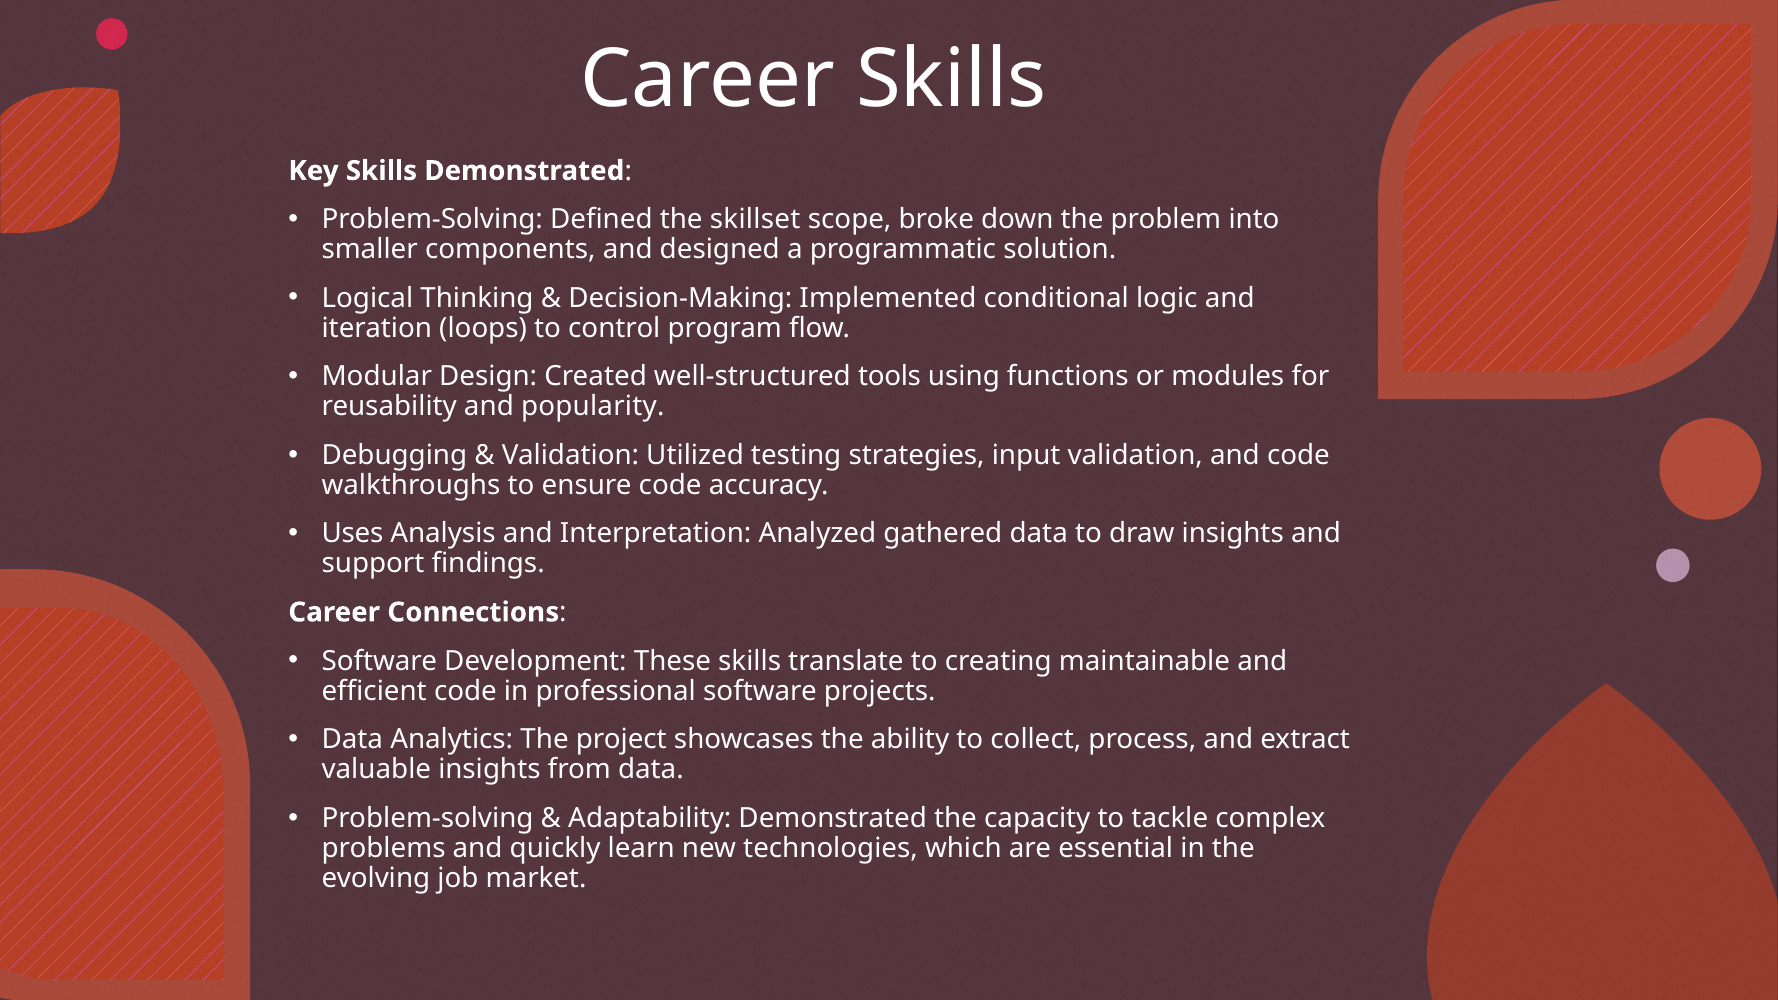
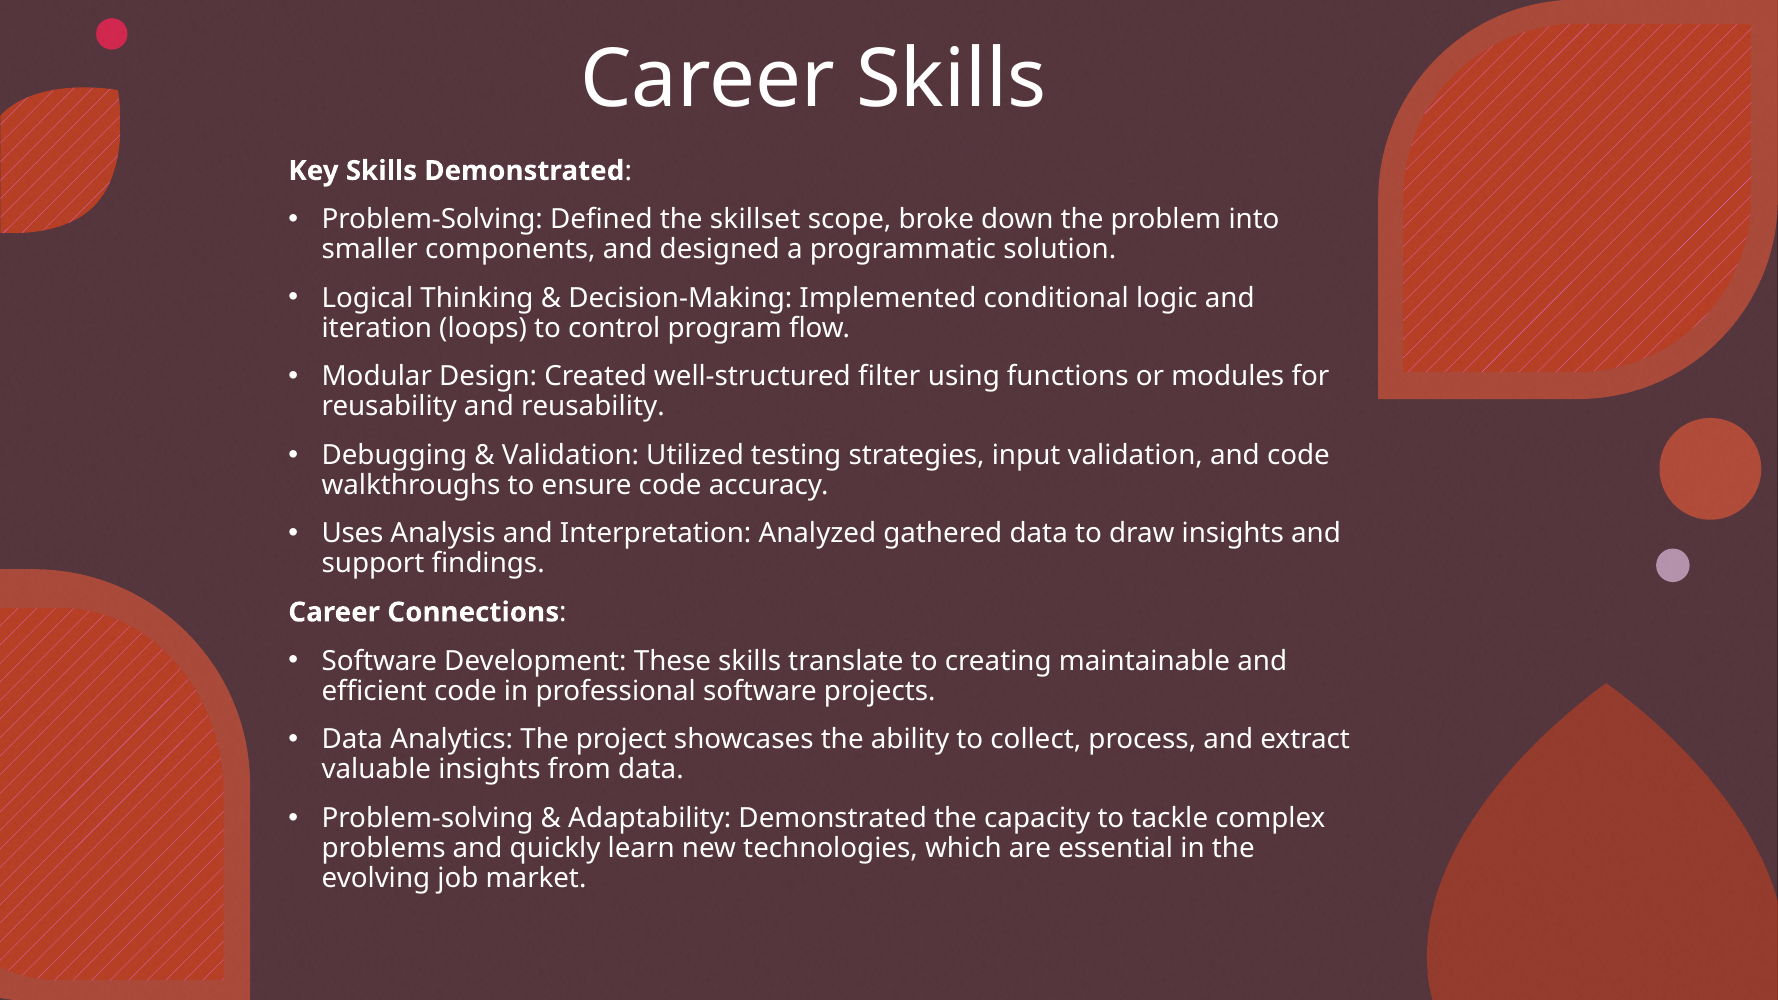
tools: tools -> filter (889, 377)
and popularity: popularity -> reusability (593, 407)
